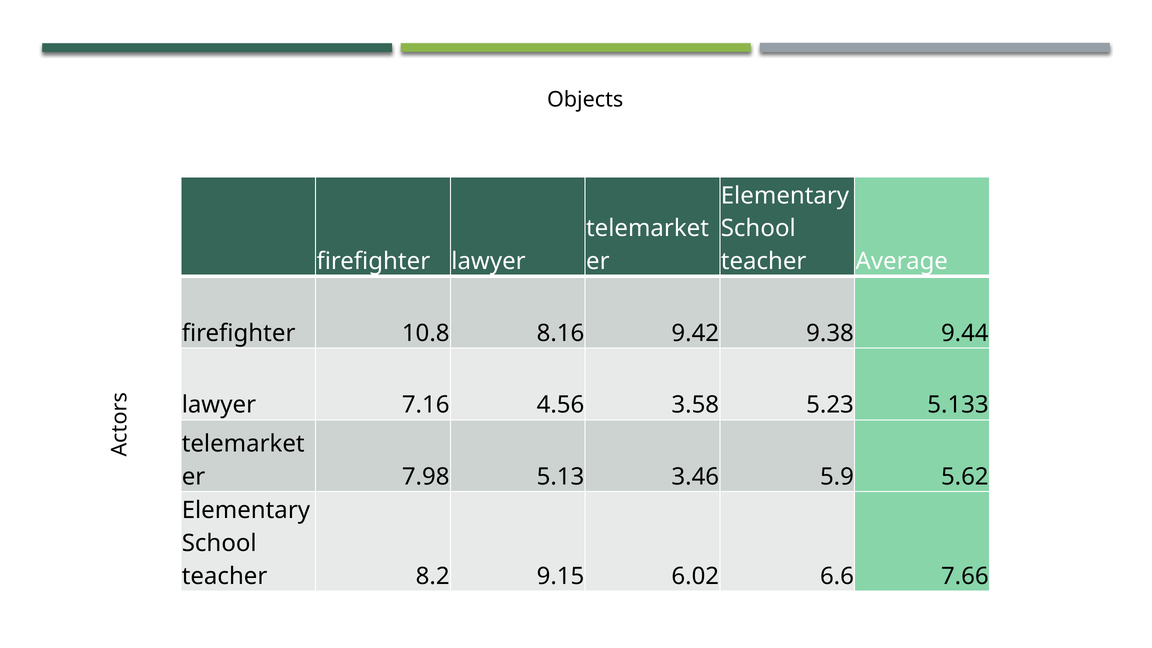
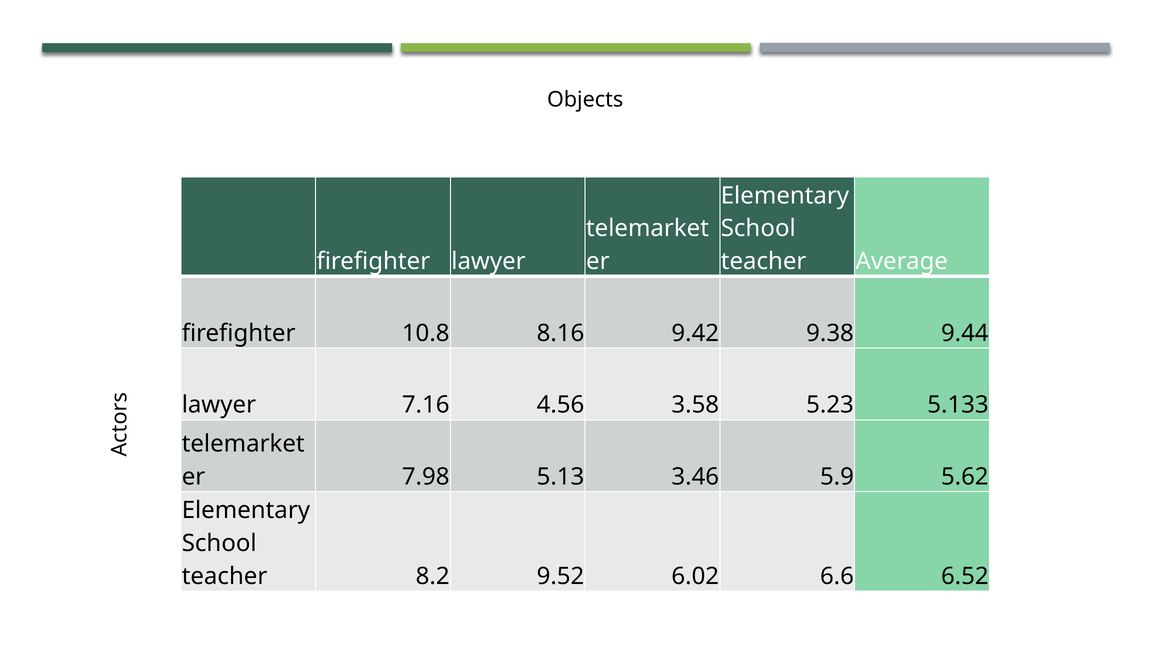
9.15: 9.15 -> 9.52 (560, 576)
7.66: 7.66 -> 6.52 (965, 576)
